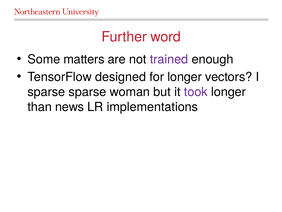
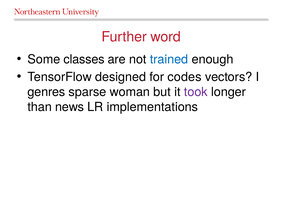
matters: matters -> classes (84, 59)
trained colour: purple -> blue (169, 59)
for longer: longer -> codes (185, 77)
sparse: sparse -> genres (46, 92)
